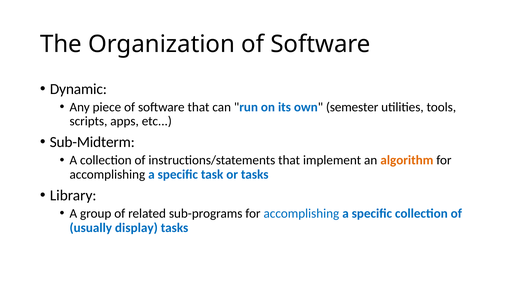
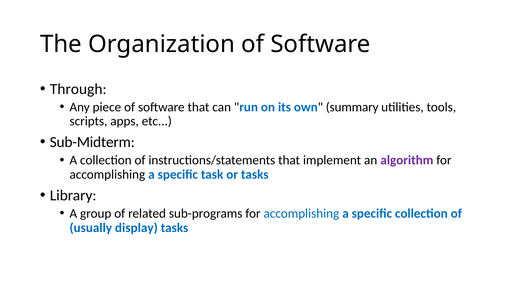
Dynamic: Dynamic -> Through (78, 89)
semester: semester -> summary (352, 107)
algorithm colour: orange -> purple (407, 160)
